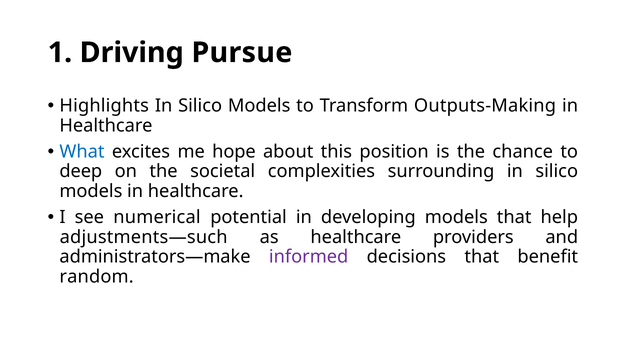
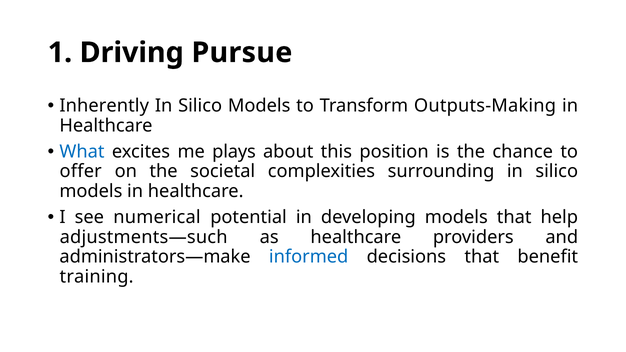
Highlights: Highlights -> Inherently (104, 106)
hope: hope -> plays (234, 152)
deep: deep -> offer (81, 172)
informed colour: purple -> blue (309, 257)
random: random -> training (97, 277)
